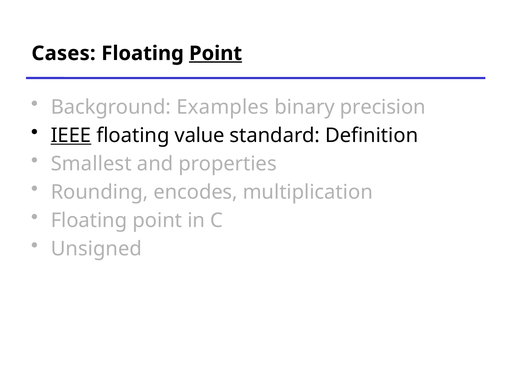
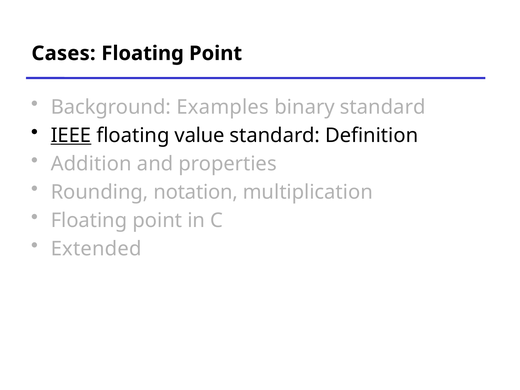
Point underline: present -> none (216, 53)
binary precision: precision -> standard (383, 107)
Smallest: Smallest -> Addition (91, 164)
encodes: encodes -> notation (196, 192)
Unsigned: Unsigned -> Extended (96, 249)
